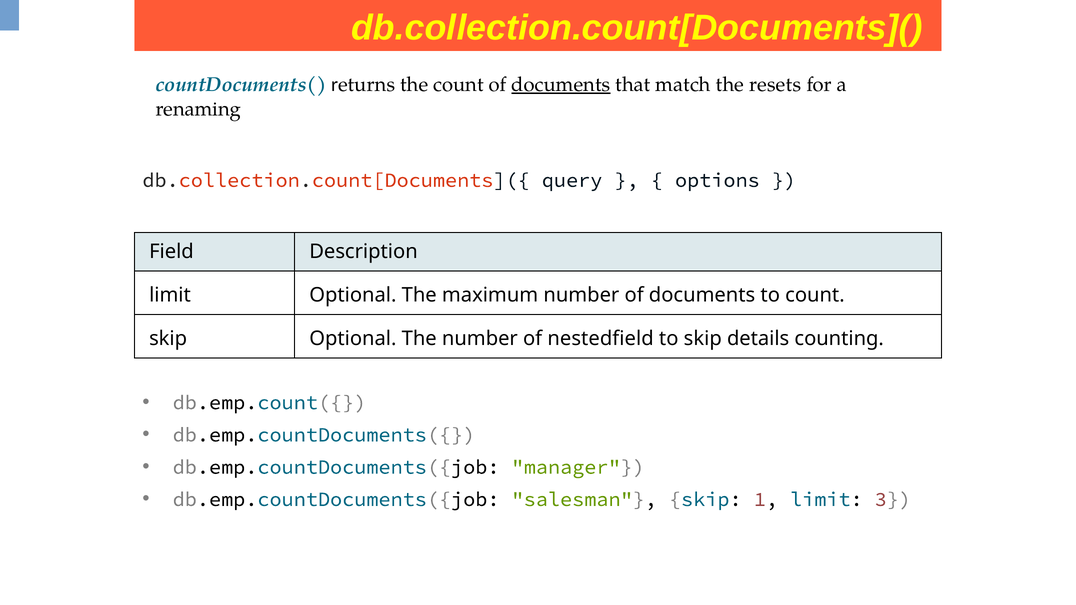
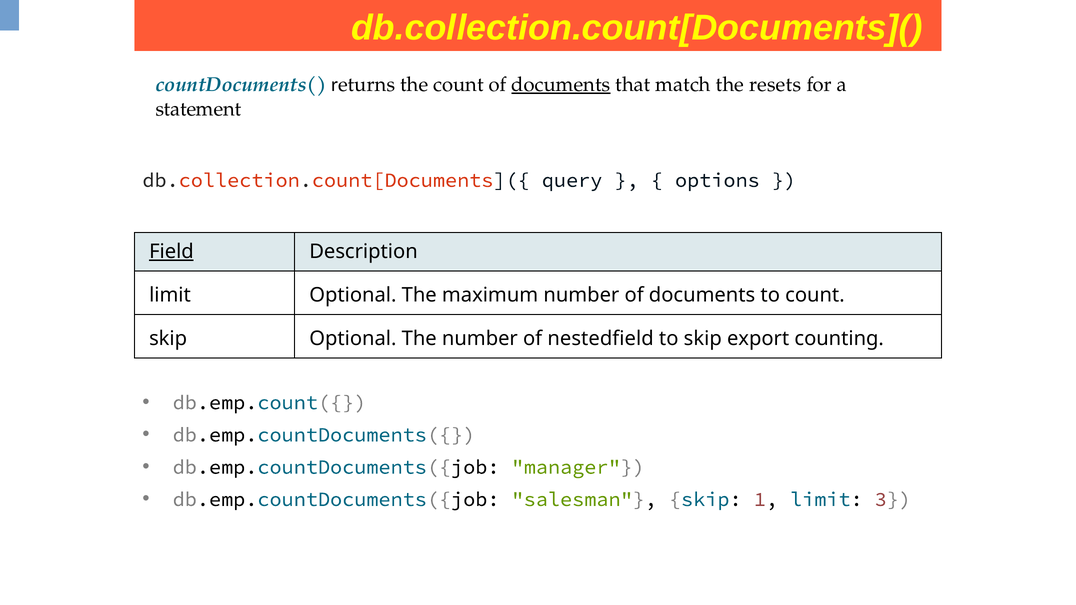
renaming: renaming -> statement (198, 109)
Field underline: none -> present (171, 252)
details: details -> export (758, 339)
